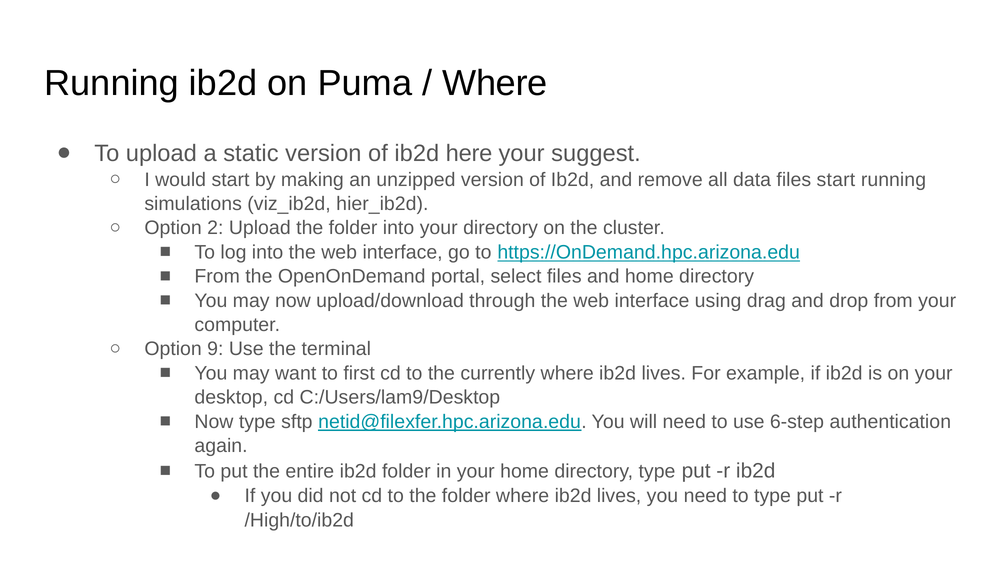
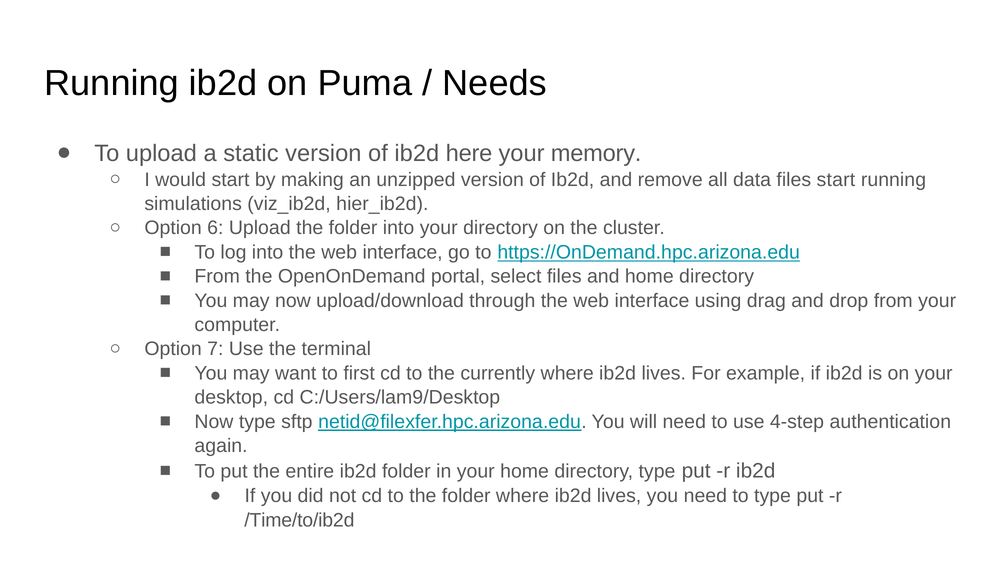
Where: Where -> Needs (495, 83)
suggest: suggest -> memory (596, 153)
2: 2 -> 6 (215, 228)
9: 9 -> 7 (215, 349)
6-step: 6-step -> 4-step (797, 421)
/High/to/ib2d: /High/to/ib2d -> /Time/to/ib2d (299, 520)
